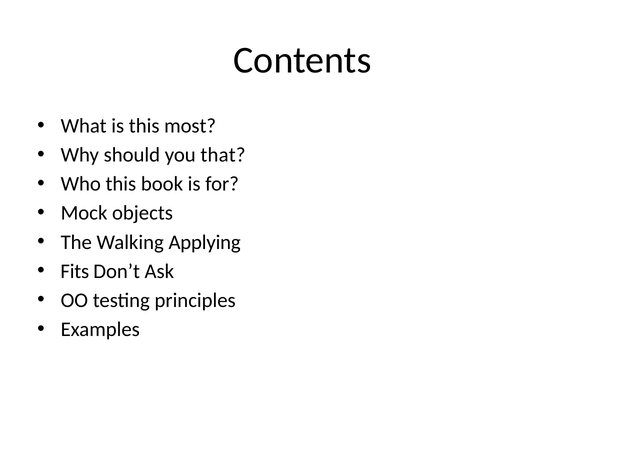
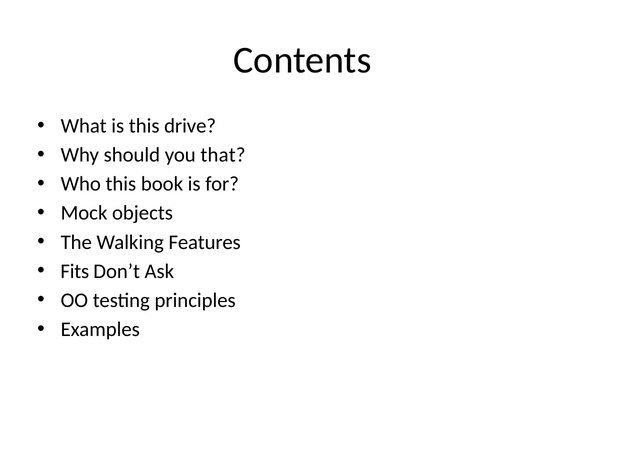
most: most -> drive (190, 126)
Applying: Applying -> Features (205, 242)
